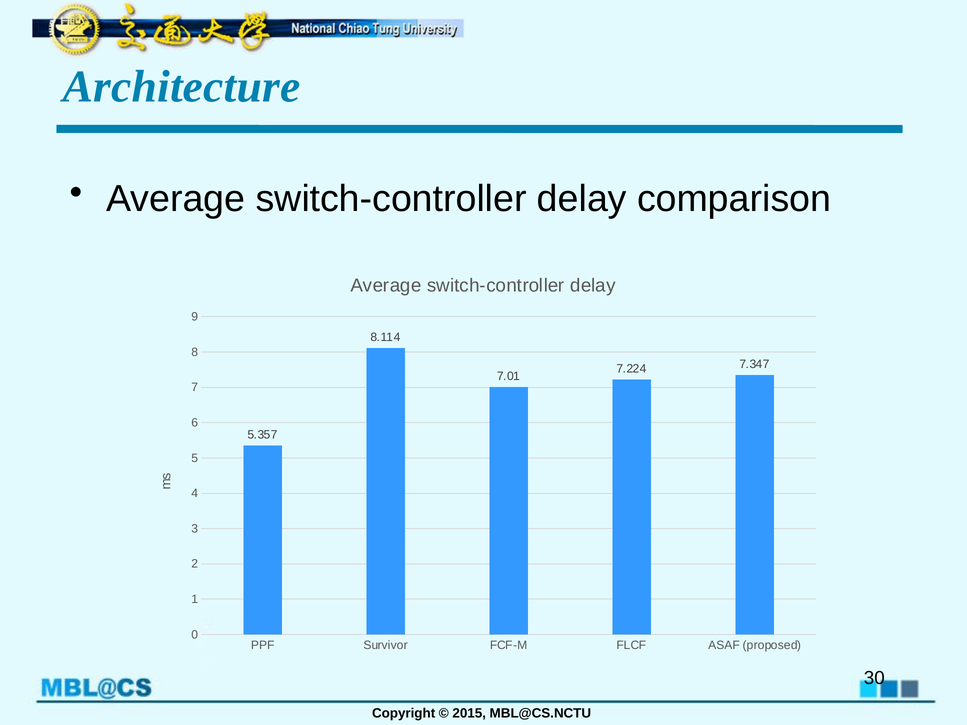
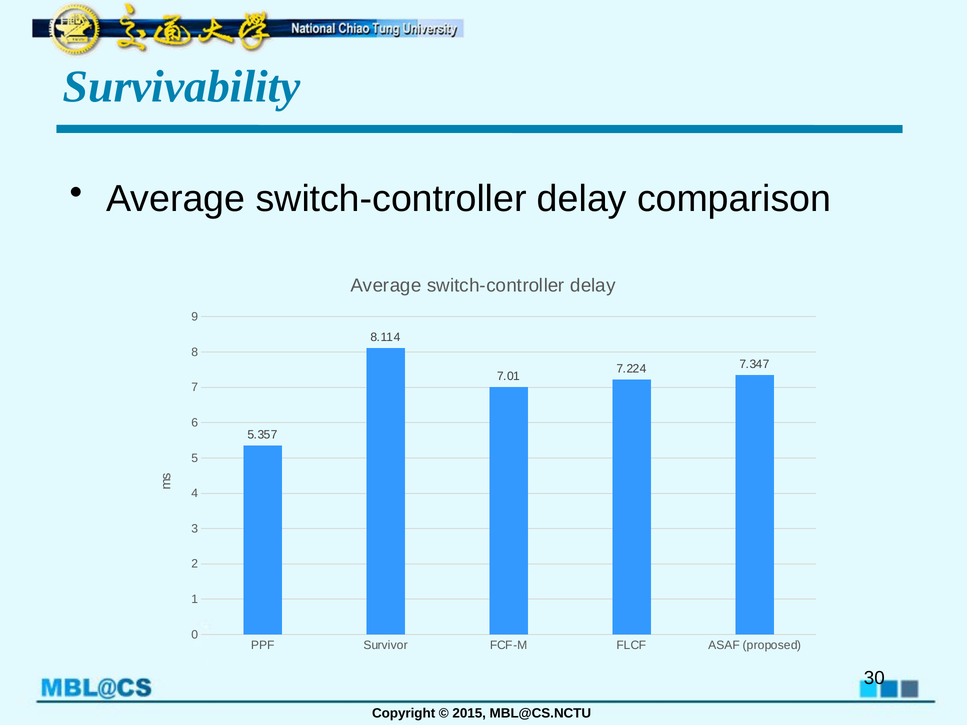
Architecture: Architecture -> Survivability (182, 87)
